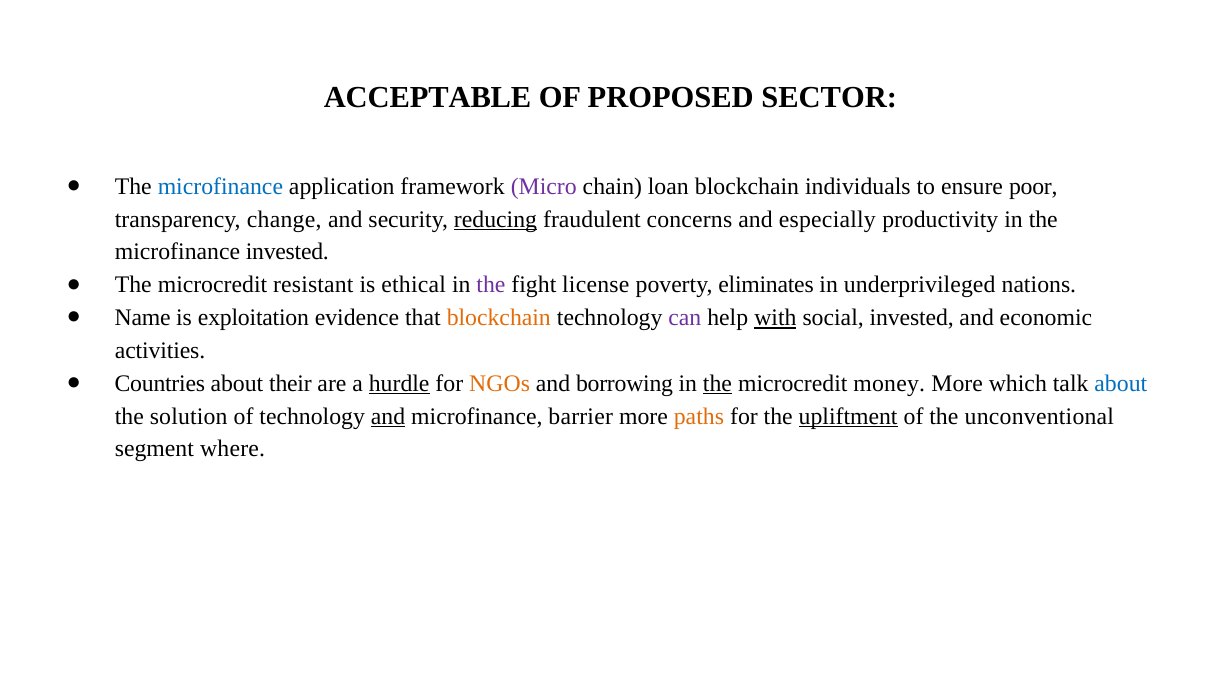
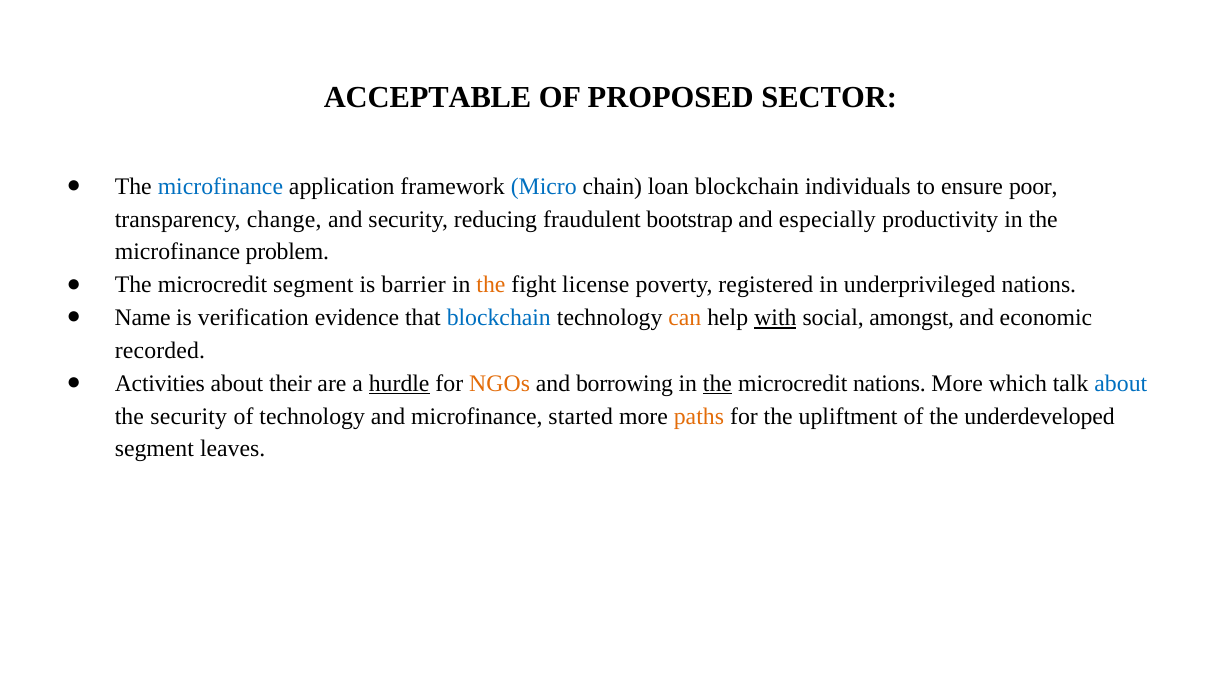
Micro colour: purple -> blue (544, 186)
reducing underline: present -> none (495, 219)
concerns: concerns -> bootstrap (690, 219)
microfinance invested: invested -> problem (287, 252)
microcredit resistant: resistant -> segment (313, 285)
ethical: ethical -> barrier (414, 285)
the colour: purple -> orange (491, 285)
eliminates: eliminates -> registered (766, 285)
exploitation: exploitation -> verification (253, 318)
blockchain colour: orange -> blue (499, 318)
can colour: purple -> orange (685, 318)
social invested: invested -> amongst (912, 318)
activities: activities -> recorded (160, 350)
Countries: Countries -> Activities (160, 383)
microcredit money: money -> nations (890, 383)
the solution: solution -> security (189, 416)
and underline: present -> none (388, 416)
barrier: barrier -> started (581, 416)
upliftment underline: present -> none (848, 416)
unconventional: unconventional -> underdeveloped (1040, 416)
where: where -> leaves (233, 449)
